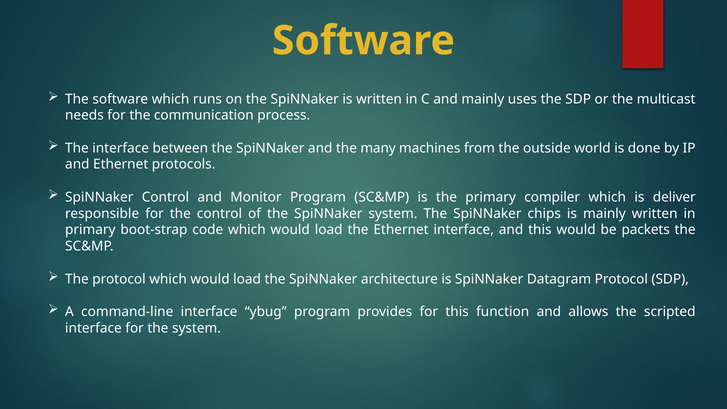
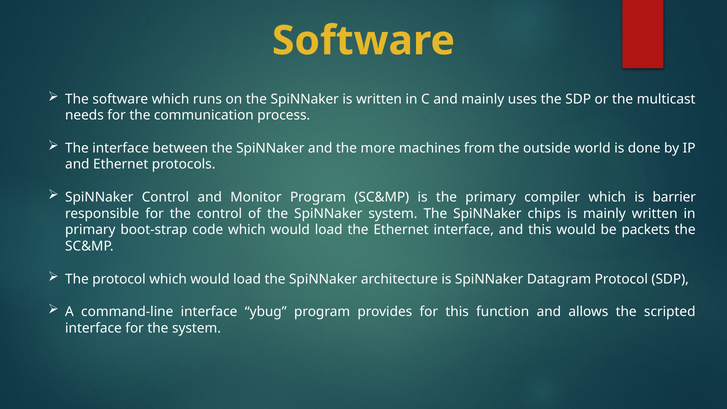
many: many -> more (378, 148)
deliver: deliver -> barrier (674, 197)
